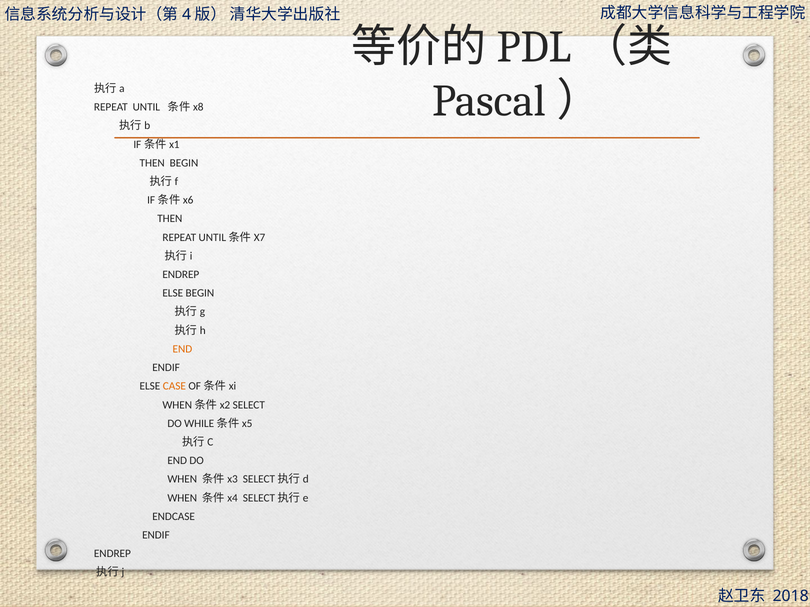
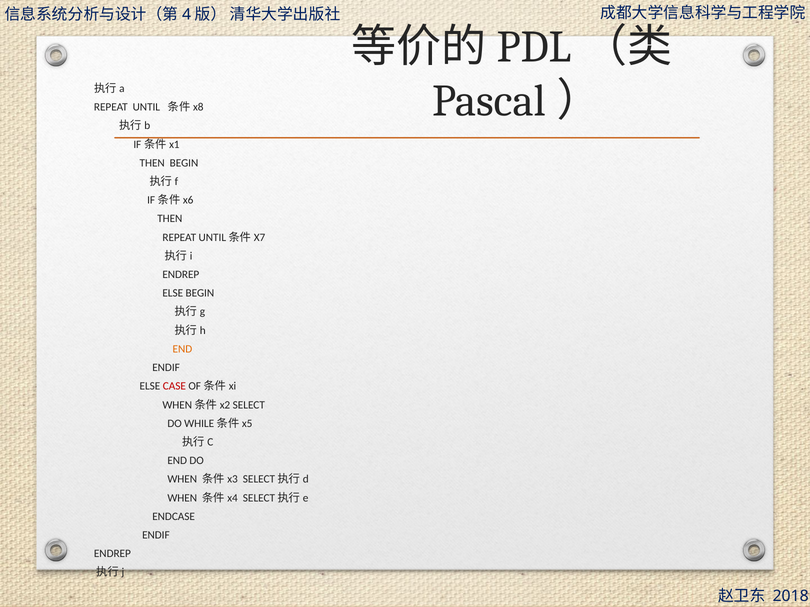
CASE colour: orange -> red (174, 387)
